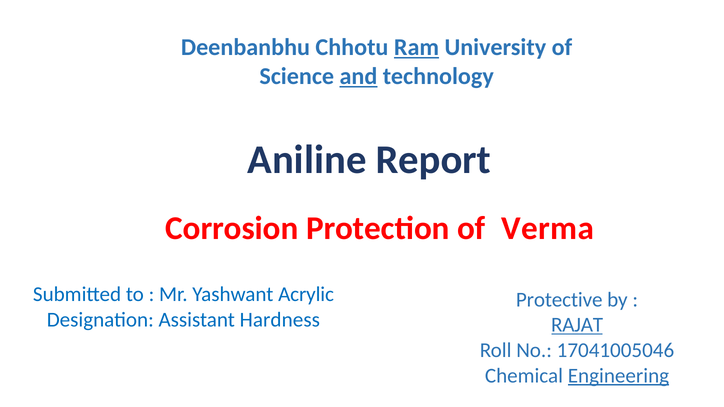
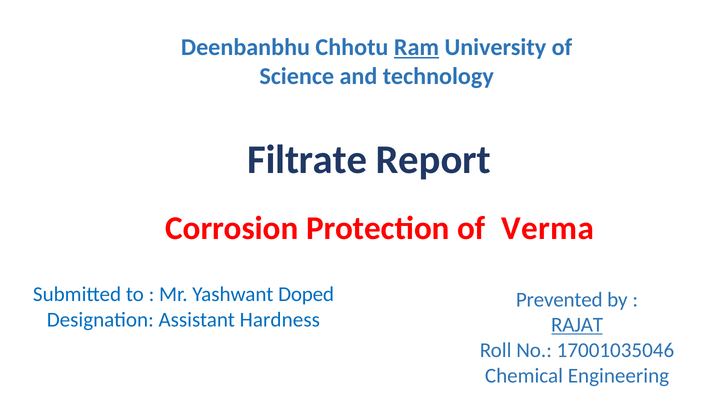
and underline: present -> none (358, 76)
Aniline: Aniline -> Filtrate (307, 160)
Acrylic: Acrylic -> Doped (306, 295)
Protective: Protective -> Prevented (559, 300)
17041005046: 17041005046 -> 17001035046 (615, 351)
Engineering underline: present -> none (618, 376)
